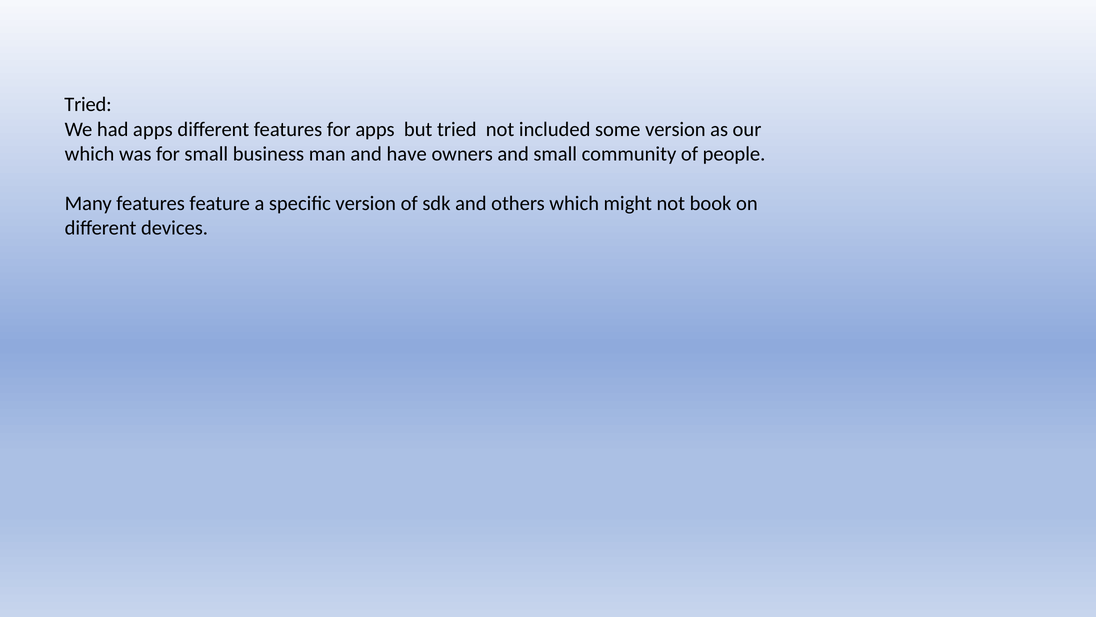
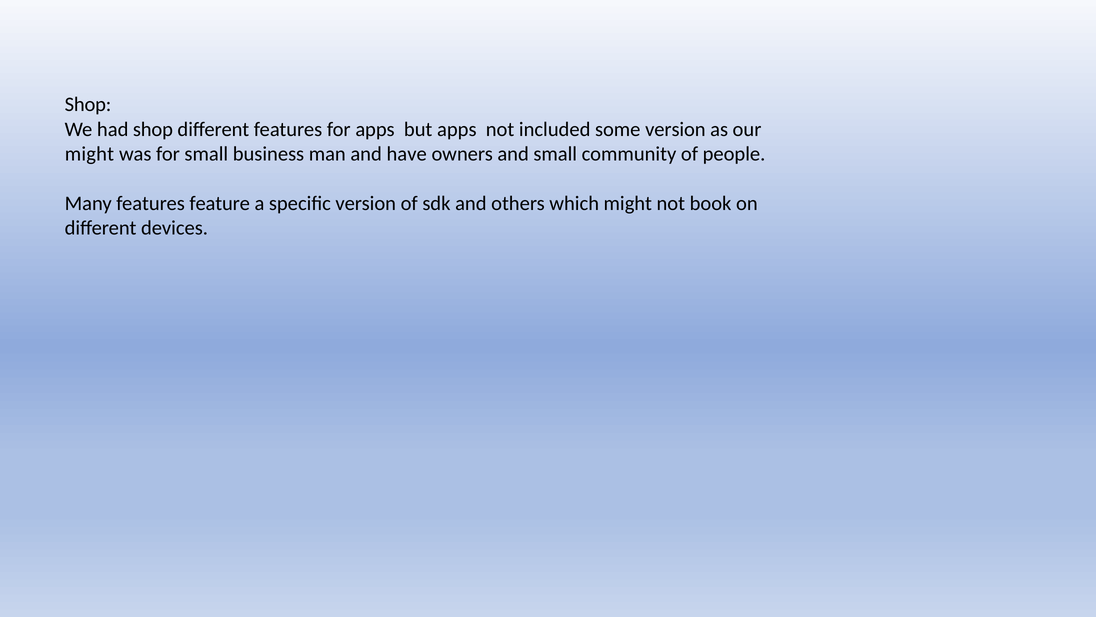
Tried: Tried -> Shop (88, 105)
had apps: apps -> shop (153, 129)
but tried: tried -> apps (457, 129)
which: which -> might (89, 154)
